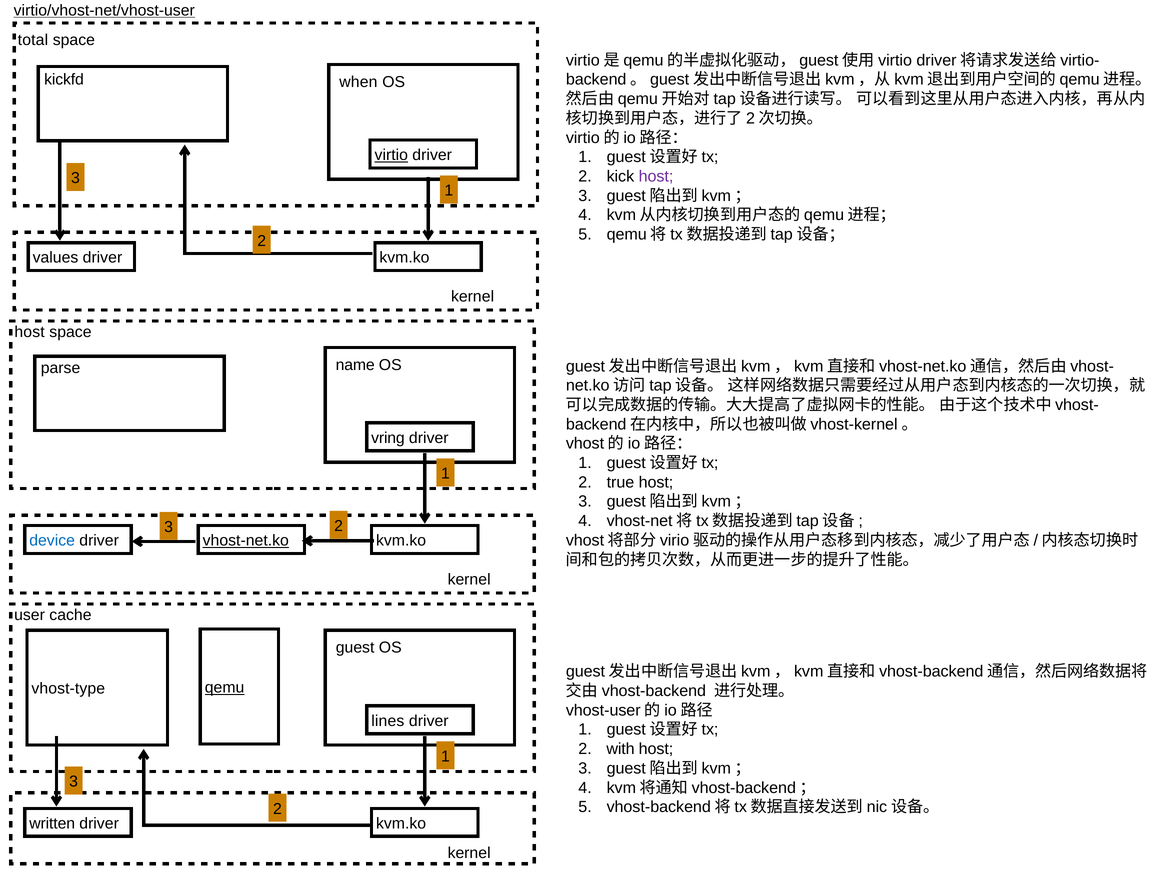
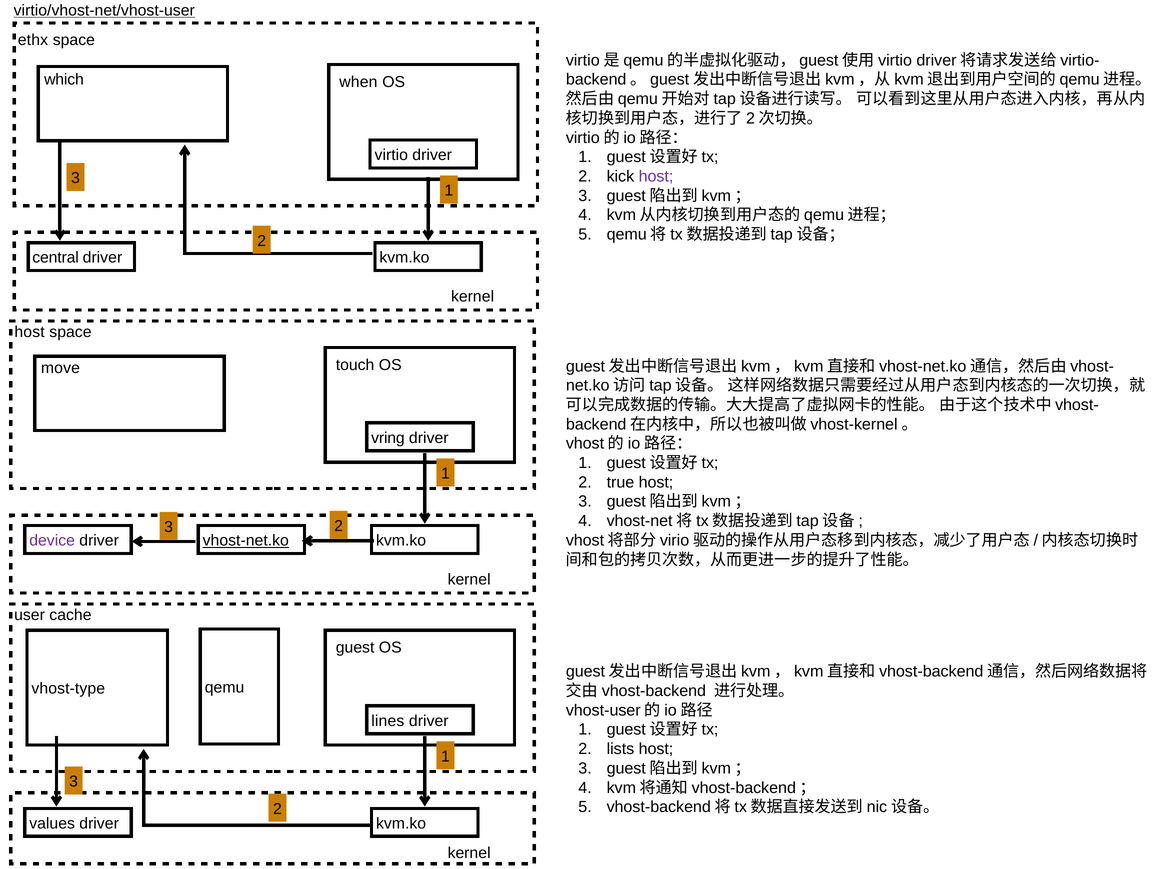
total: total -> ethx (33, 40)
kickfd: kickfd -> which (64, 80)
virtio underline: present -> none (391, 155)
values: values -> central (56, 258)
name: name -> touch (355, 365)
parse: parse -> move (60, 368)
device colour: blue -> purple (52, 541)
qemu underline: present -> none (225, 688)
with: with -> lists (620, 749)
written: written -> values (52, 824)
